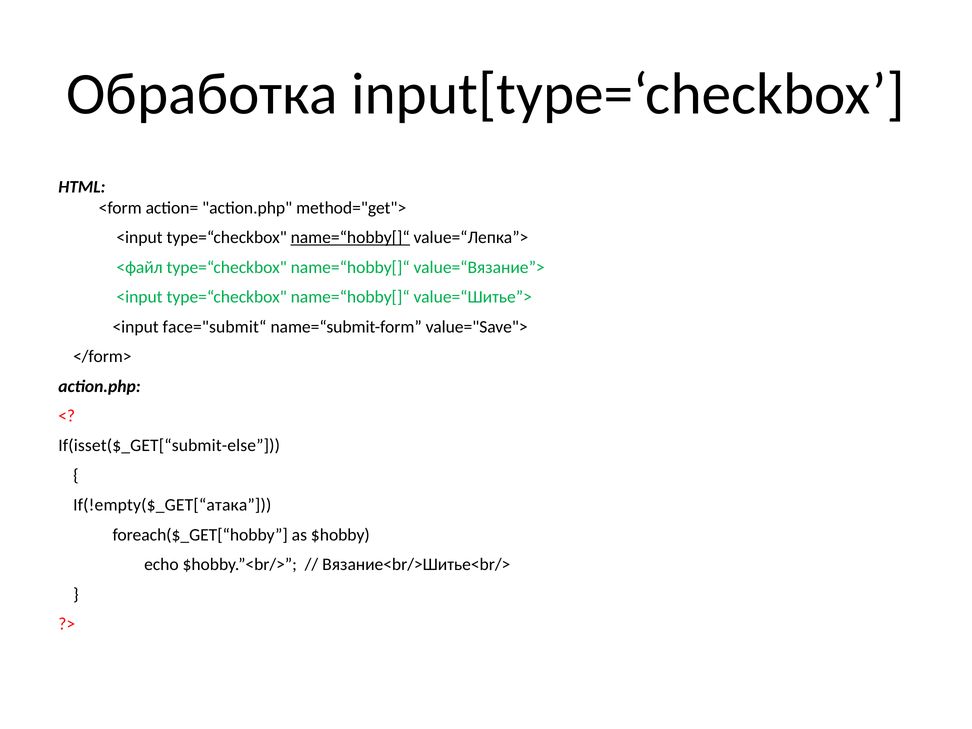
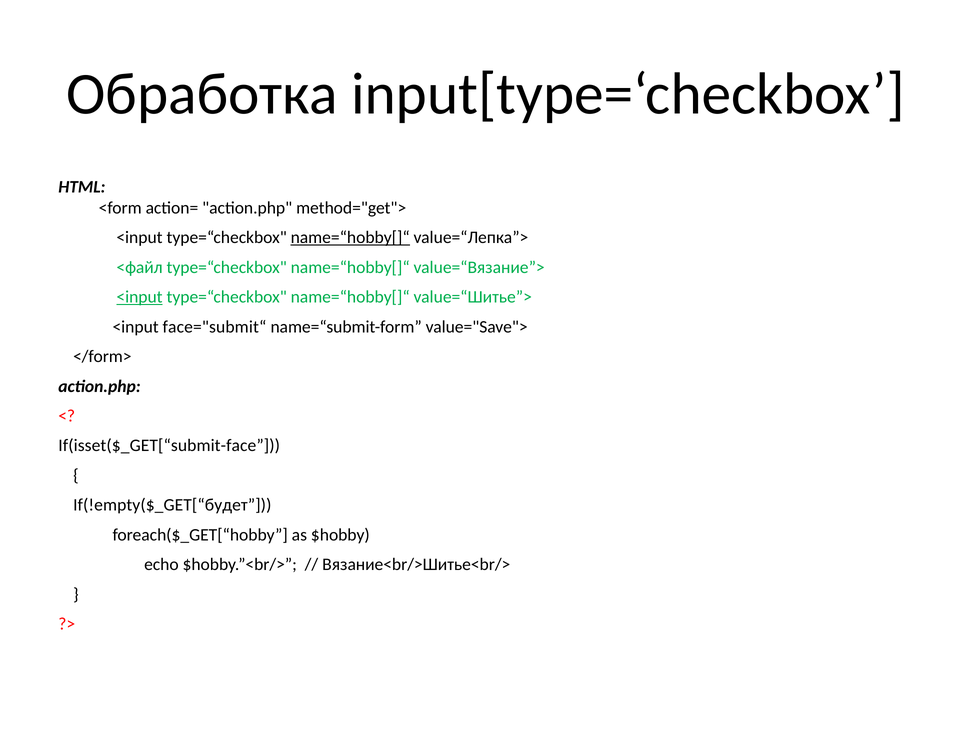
<input underline: none -> present (140, 297)
If(isset($_GET[“submit-else: If(isset($_GET[“submit-else -> If(isset($_GET[“submit-face (169, 446)
If(!empty($_GET[“атака: If(!empty($_GET[“атака -> If(!empty($_GET[“будет (172, 505)
